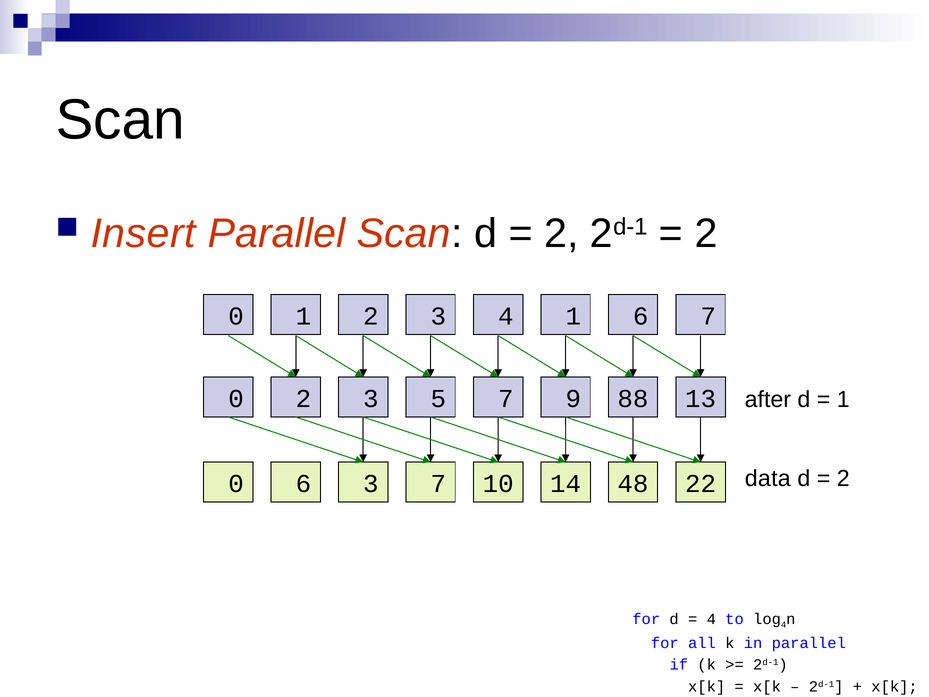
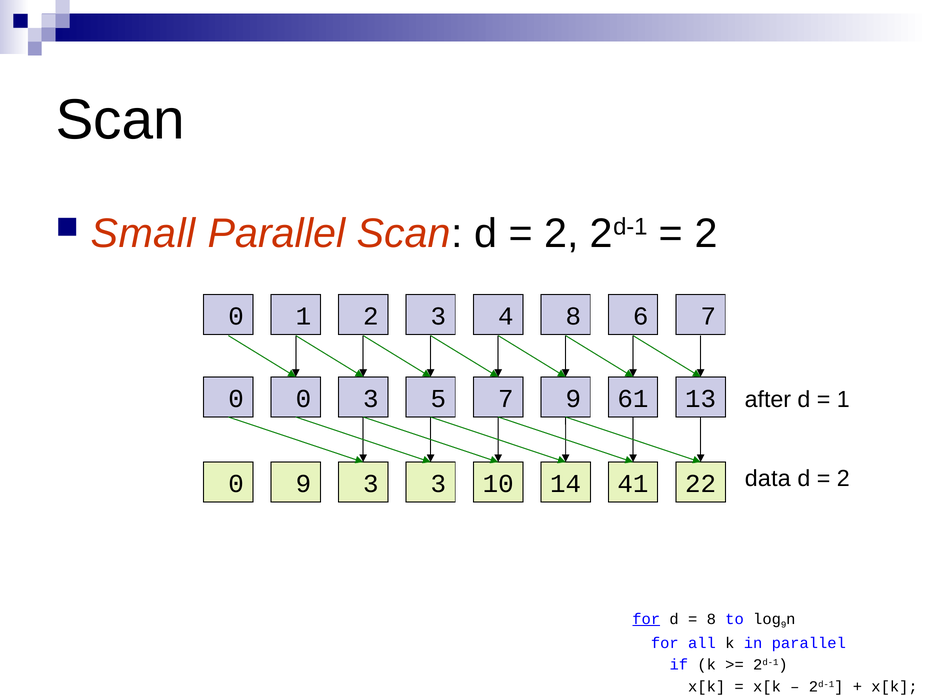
Insert: Insert -> Small (143, 234)
1 1: 1 -> 8 (573, 316)
0 2: 2 -> 0 (303, 399)
88: 88 -> 61 (633, 399)
6: 6 -> 9 (303, 484)
3 7: 7 -> 3 (438, 484)
48: 48 -> 41 (633, 484)
for underline: none -> present (646, 619)
4: 4 -> 8 (711, 619)
4: 4 -> 9 (784, 625)
